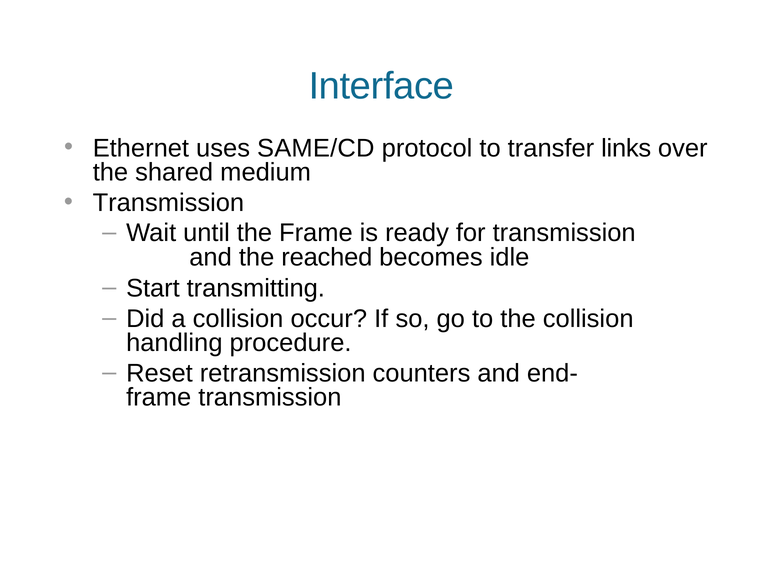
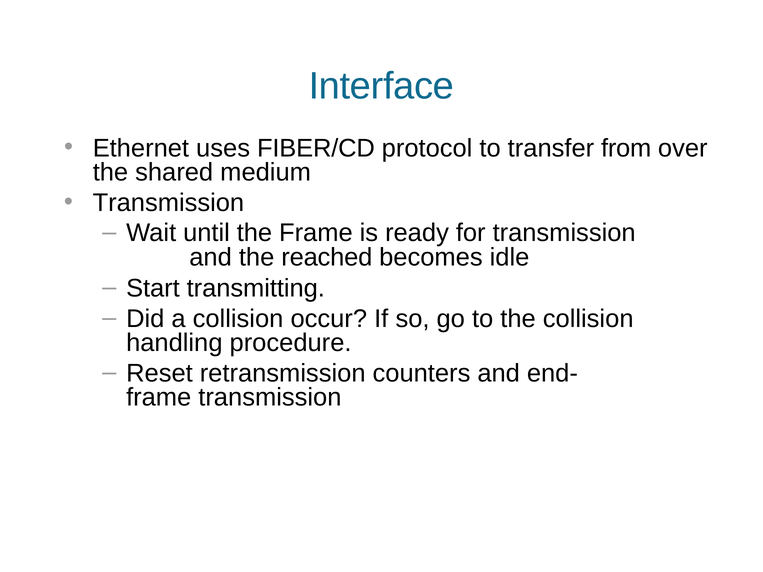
SAME/CD: SAME/CD -> FIBER/CD (316, 148)
links: links -> from (626, 148)
